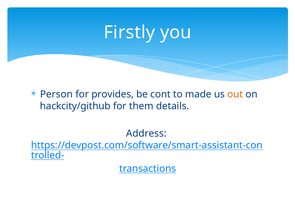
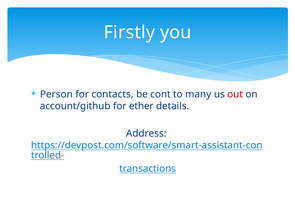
provides: provides -> contacts (113, 94)
made: made -> many (198, 94)
out colour: orange -> red (235, 94)
hackcity/github: hackcity/github -> account/github (75, 106)
them: them -> ether (141, 106)
